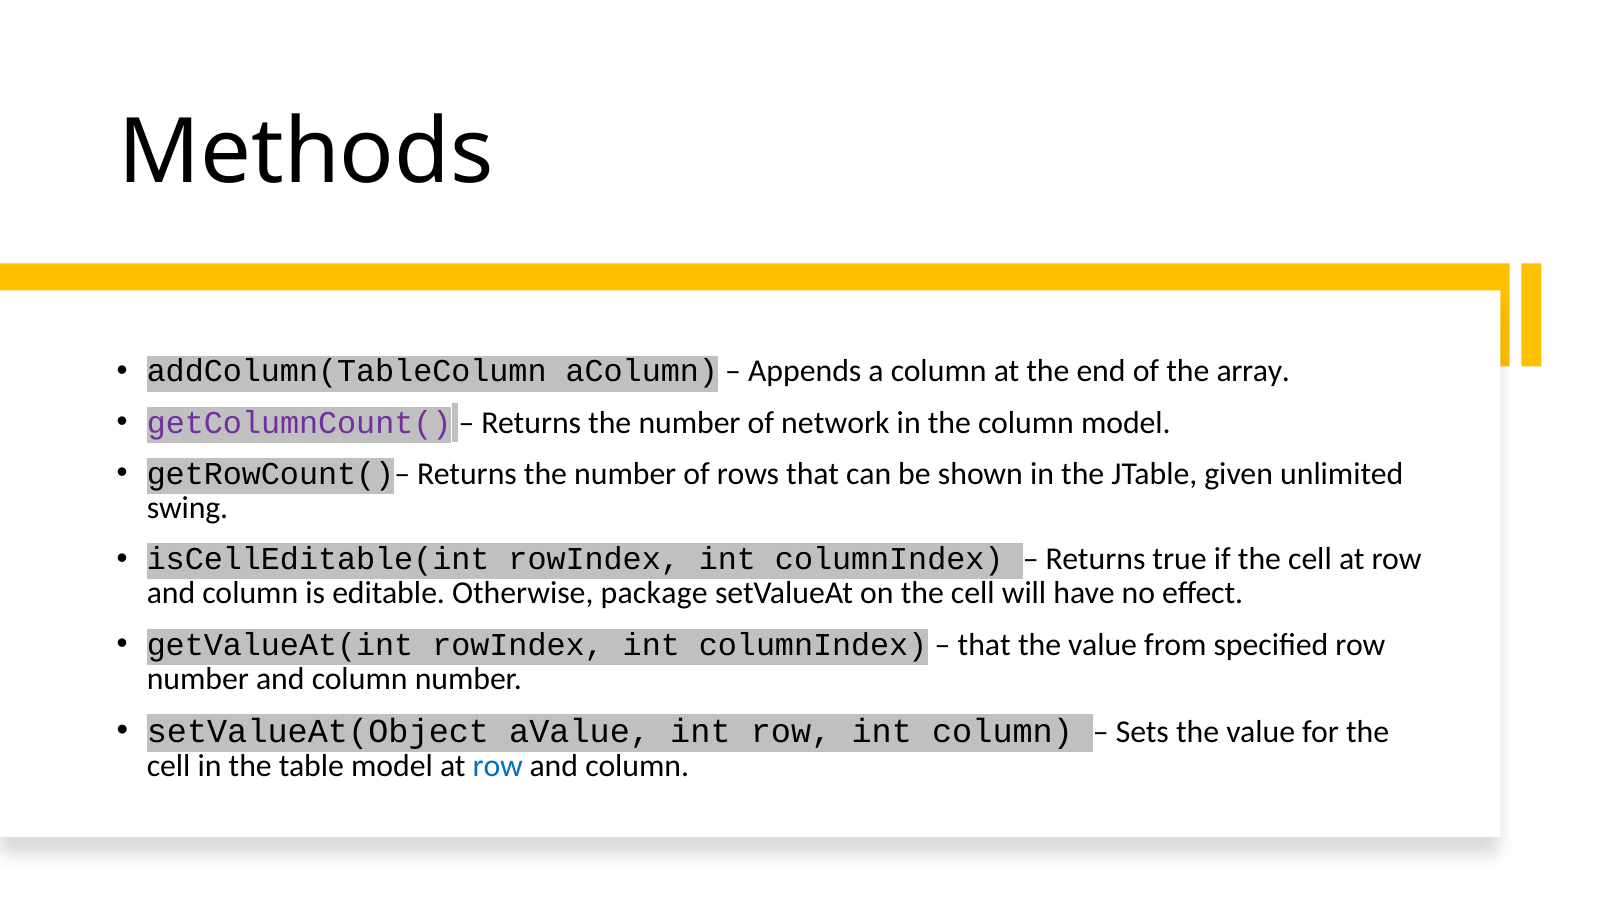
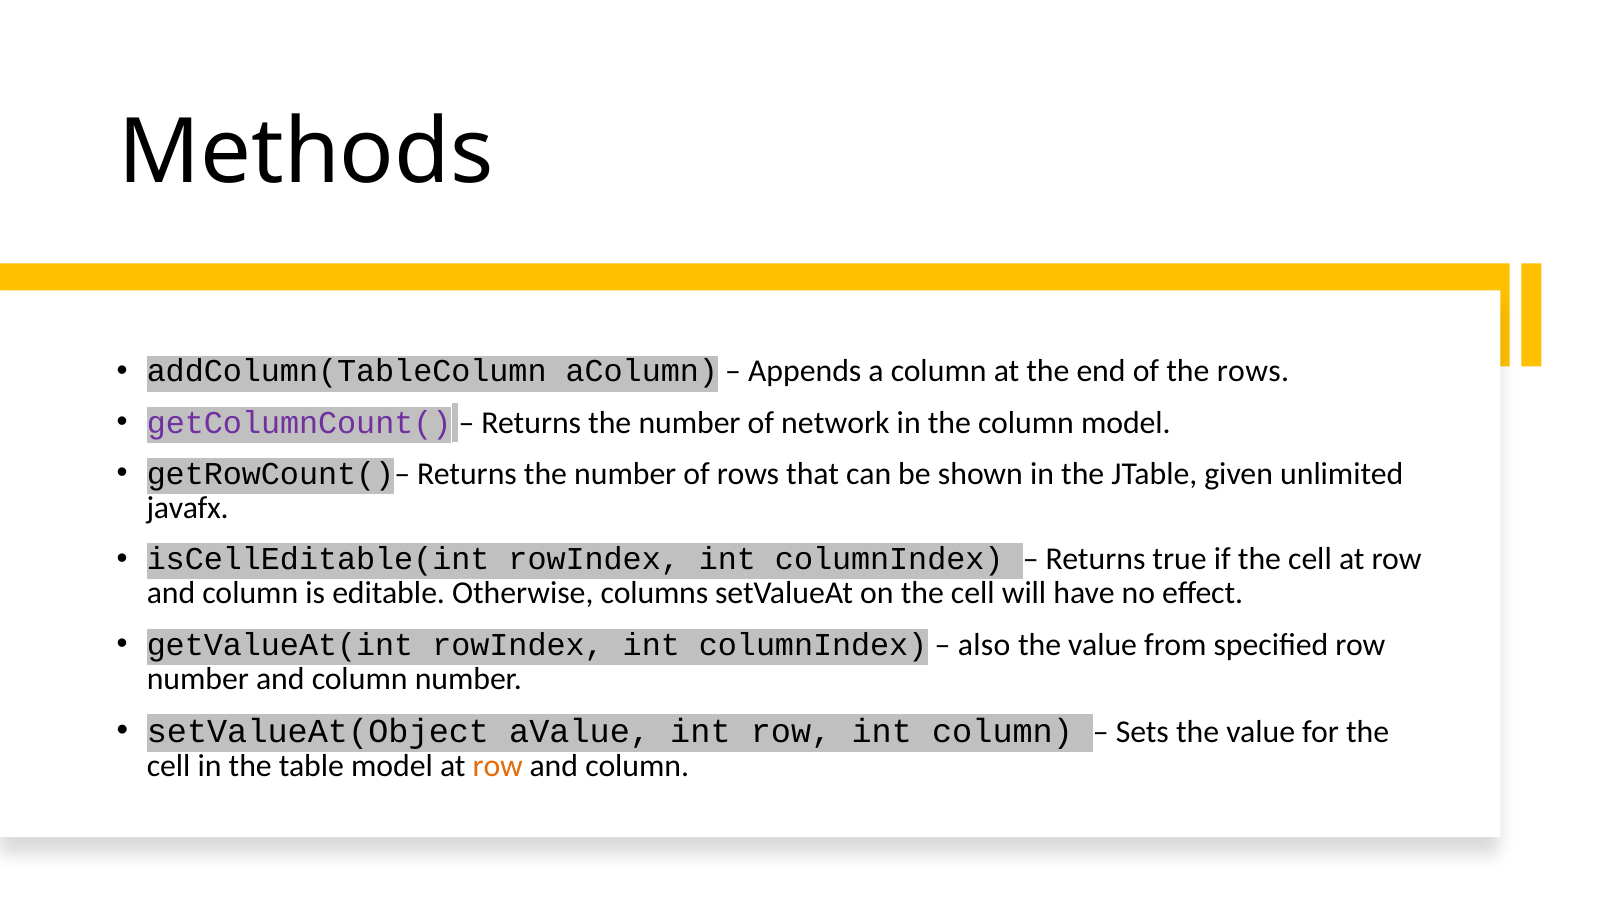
the array: array -> rows (1253, 371)
swing: swing -> javafx (188, 508)
package: package -> columns (654, 593)
that: that -> also (984, 645)
row colour: blue -> orange (498, 766)
